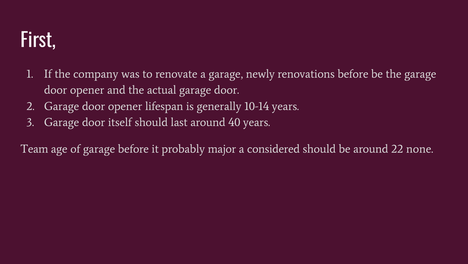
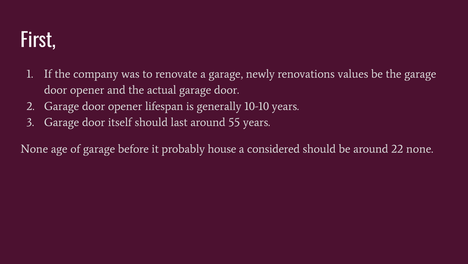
renovations before: before -> values (353, 74)
10-14: 10-14 -> 10-10 (257, 106)
40: 40 -> 55 (234, 122)
Team: Team -> None (34, 149)
major: major -> house (222, 149)
